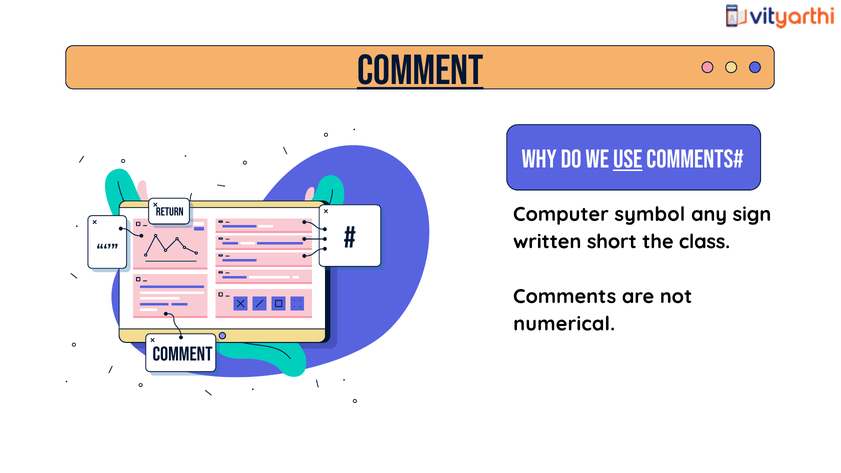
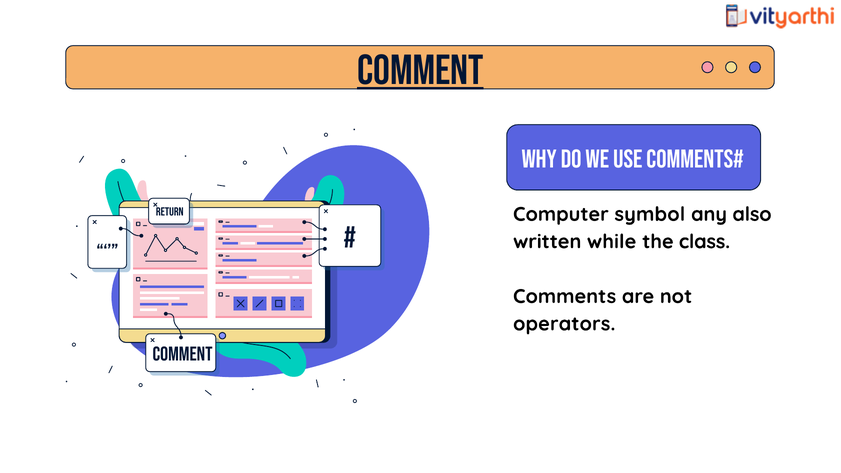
USE underline: present -> none (628, 159)
sign: sign -> also (752, 214)
short: short -> while (612, 242)
numerical: numerical -> operators (564, 324)
